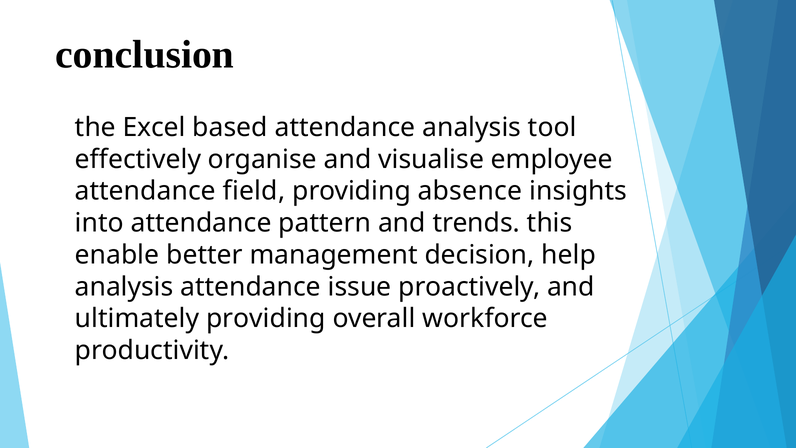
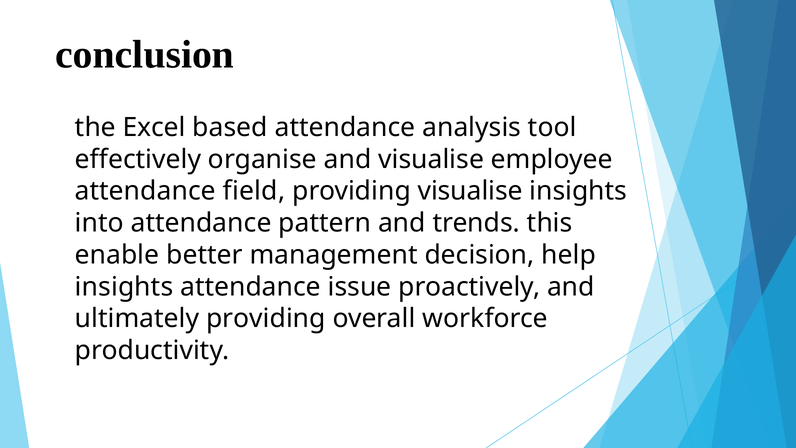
providing absence: absence -> visualise (470, 191)
analysis: analysis -> insights (124, 287)
